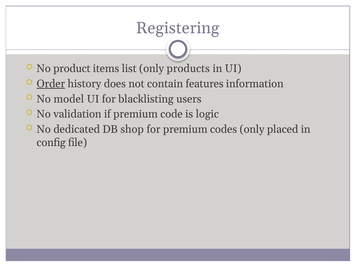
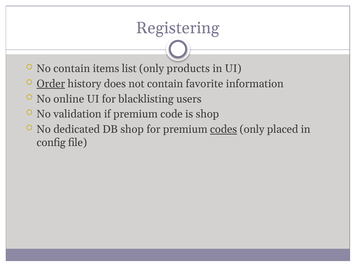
No product: product -> contain (72, 68)
features: features -> favorite (204, 84)
model: model -> online (69, 99)
is logic: logic -> shop (207, 114)
codes underline: none -> present (224, 129)
